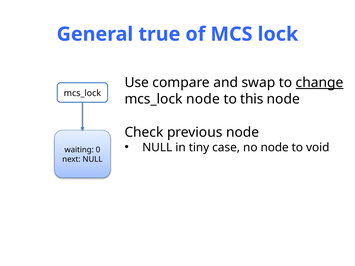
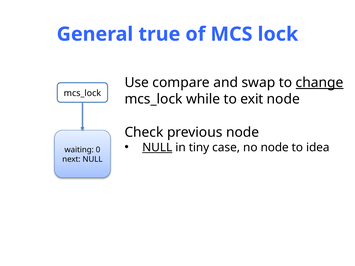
mcs_lock node: node -> while (203, 99)
this: this -> exit (252, 99)
NULL underline: none -> present (157, 148)
void: void -> idea (318, 148)
